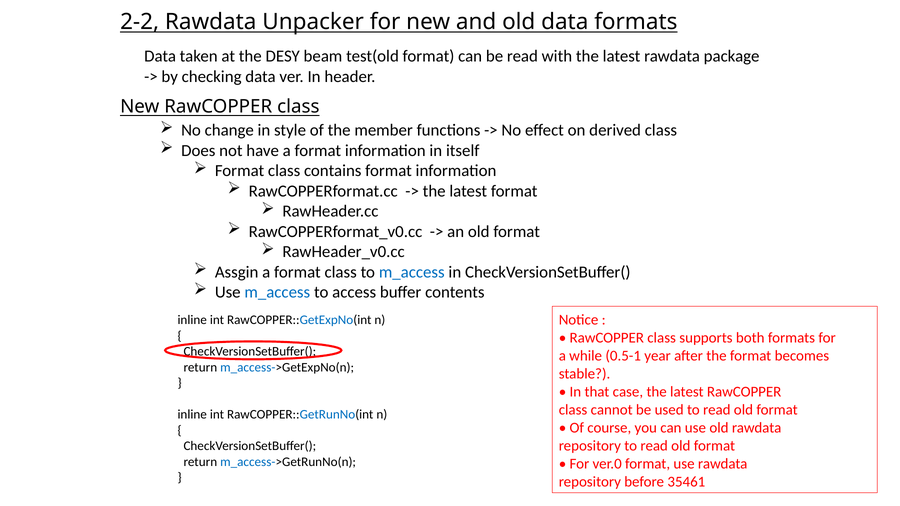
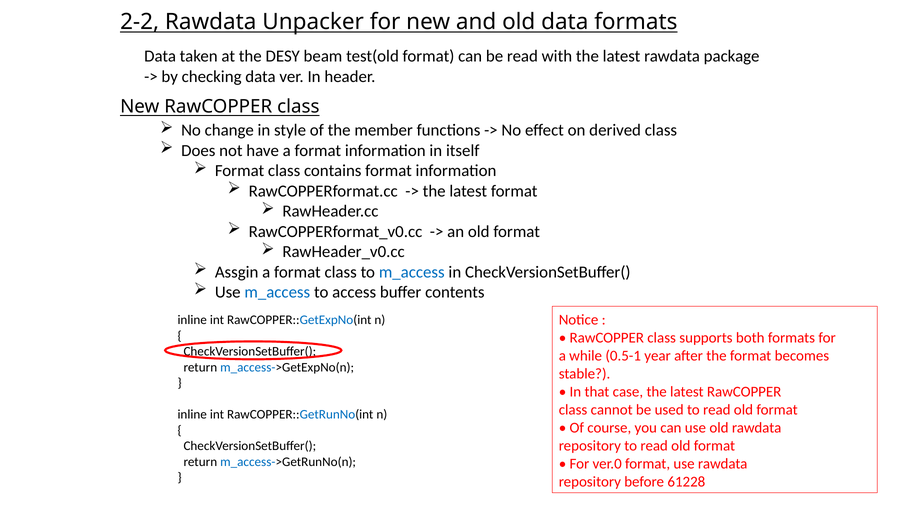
35461: 35461 -> 61228 (686, 482)
